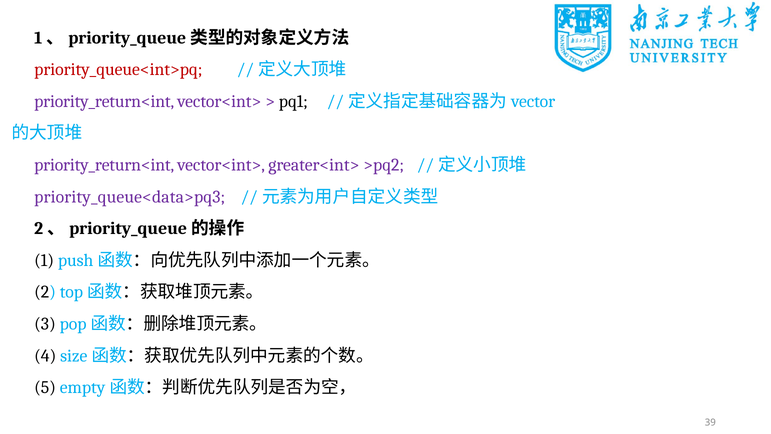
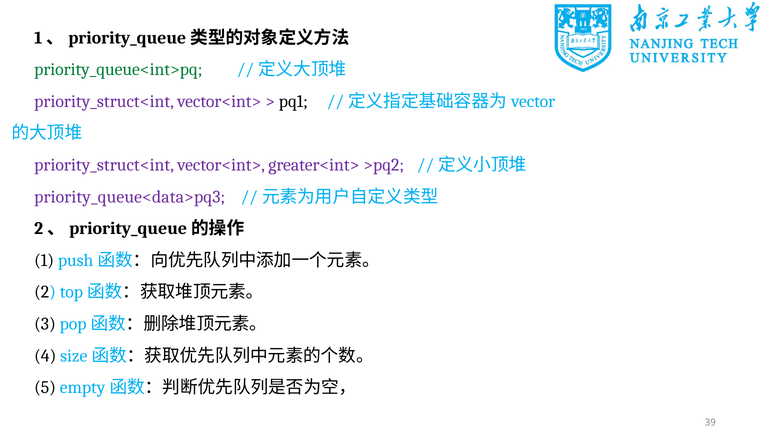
priority_queue<int>pq colour: red -> green (118, 69)
priority_return<int: priority_return<int -> priority_struct<int (104, 101)
priority_return<int: priority_return<int -> priority_struct<int (104, 165)
